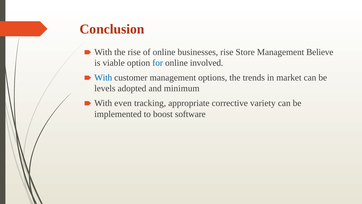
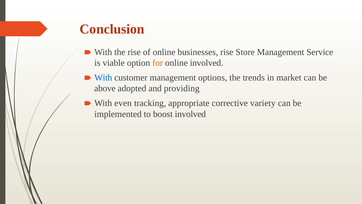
Believe: Believe -> Service (320, 52)
for colour: blue -> orange (158, 63)
levels: levels -> above (105, 88)
minimum: minimum -> providing (182, 88)
boost software: software -> involved (190, 114)
